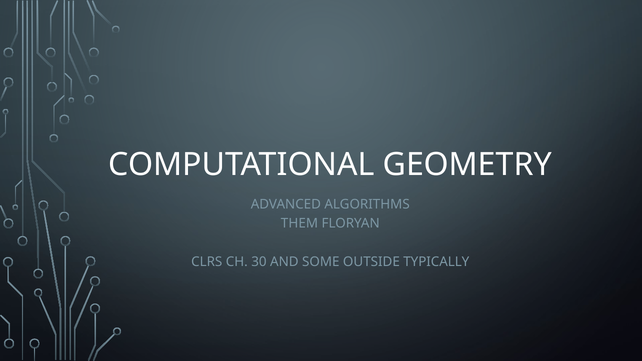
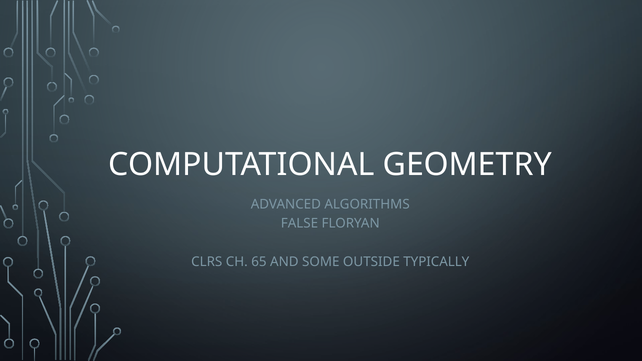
THEM: THEM -> FALSE (300, 224)
30: 30 -> 65 (259, 262)
